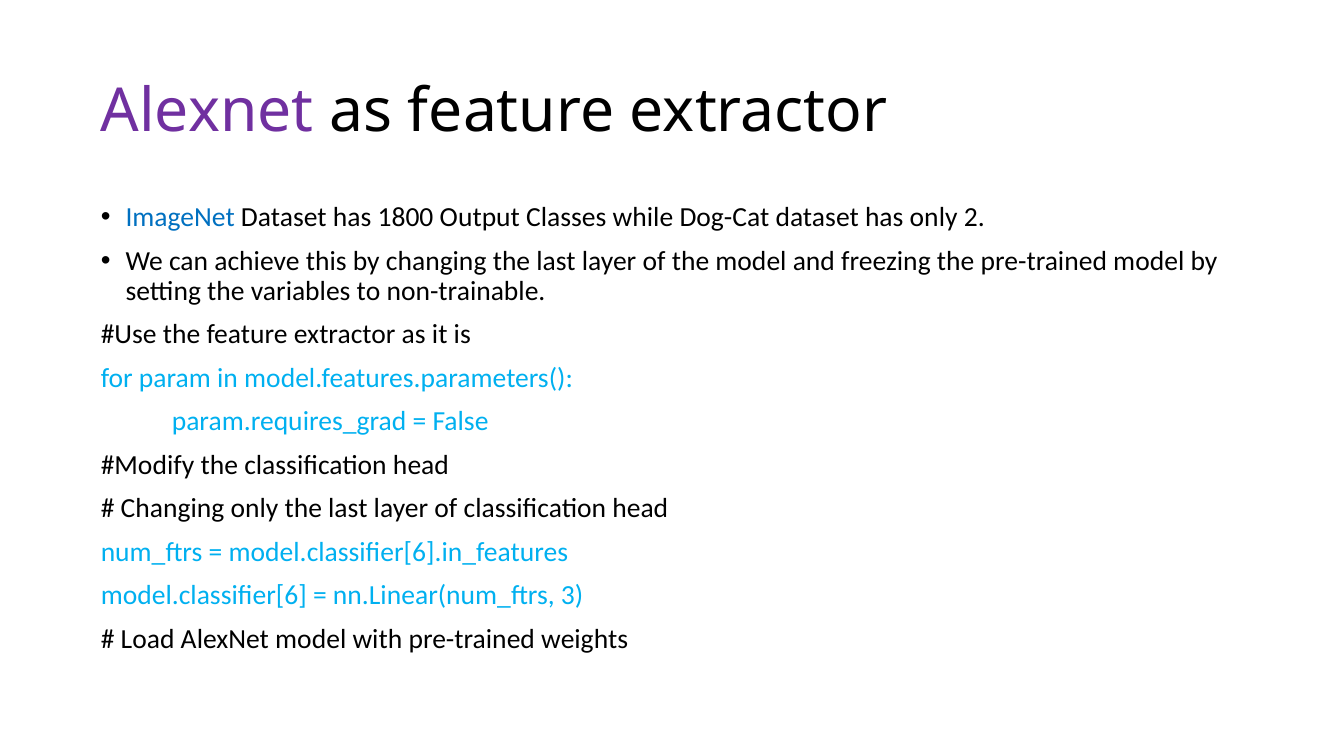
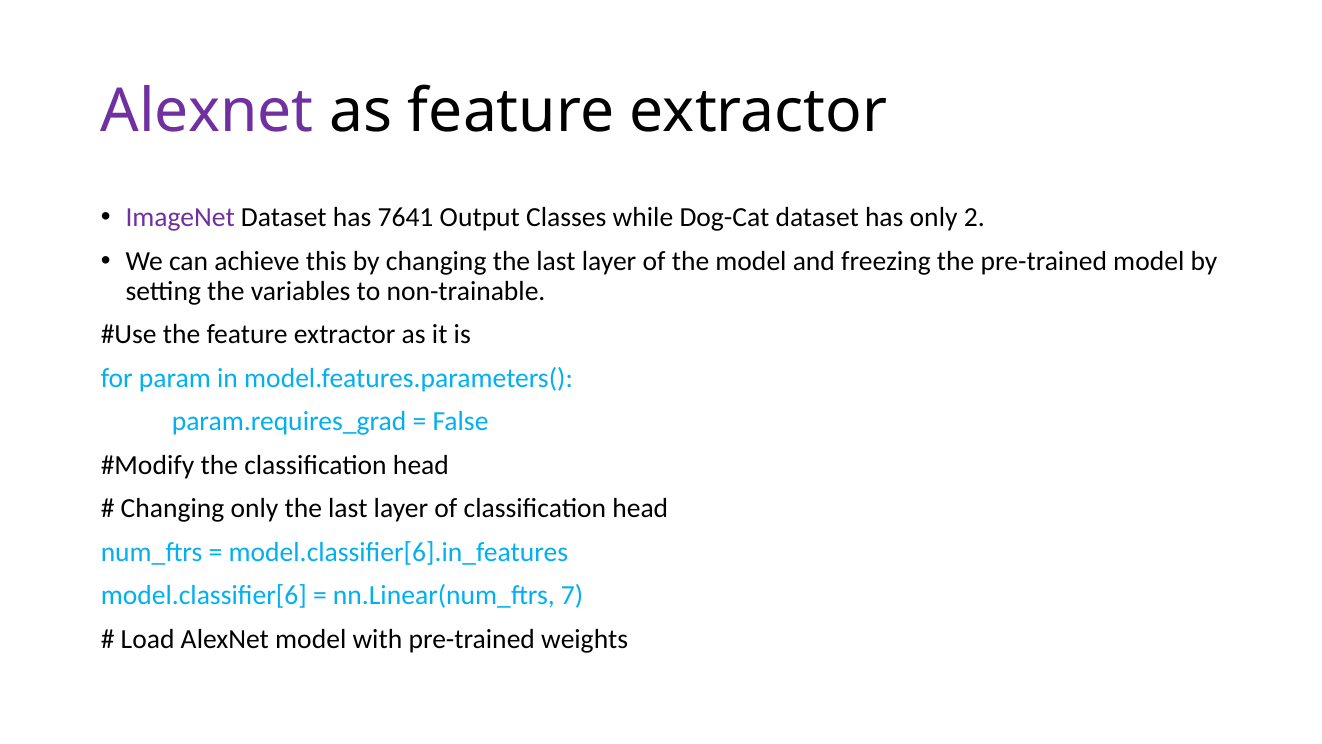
ImageNet colour: blue -> purple (180, 218)
1800: 1800 -> 7641 (406, 218)
3: 3 -> 7 (572, 596)
